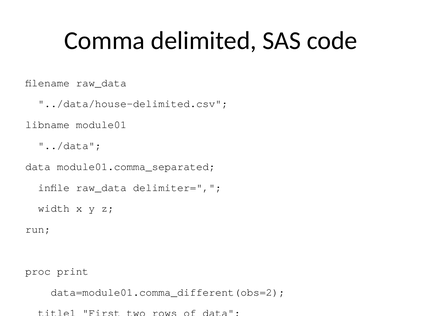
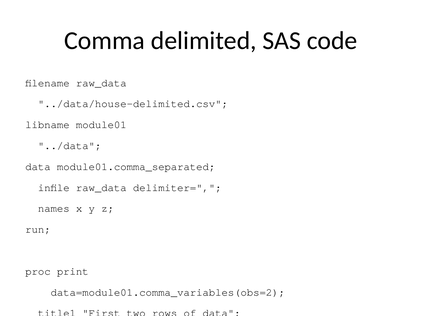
width: width -> names (54, 209)
data=module01.comma_different(obs=2: data=module01.comma_different(obs=2 -> data=module01.comma_variables(obs=2 (168, 293)
